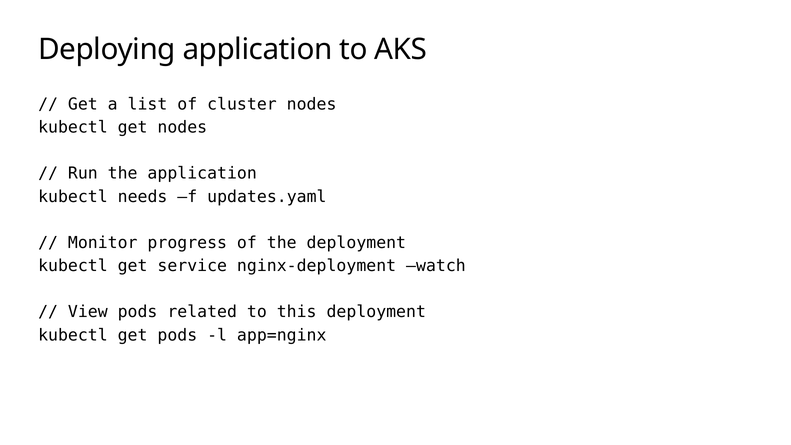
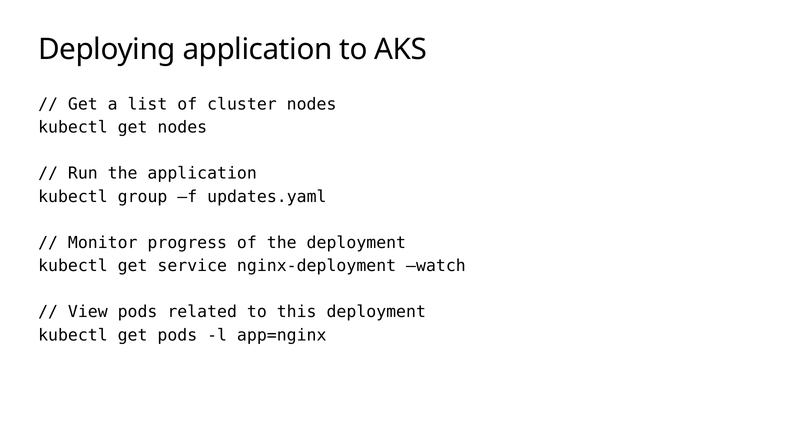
needs: needs -> group (143, 197)
